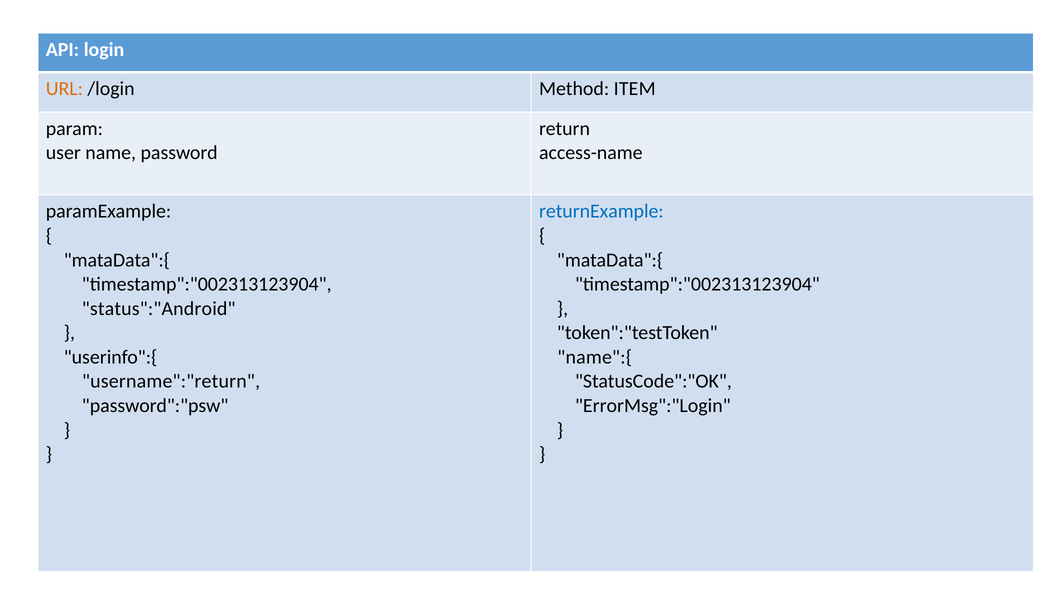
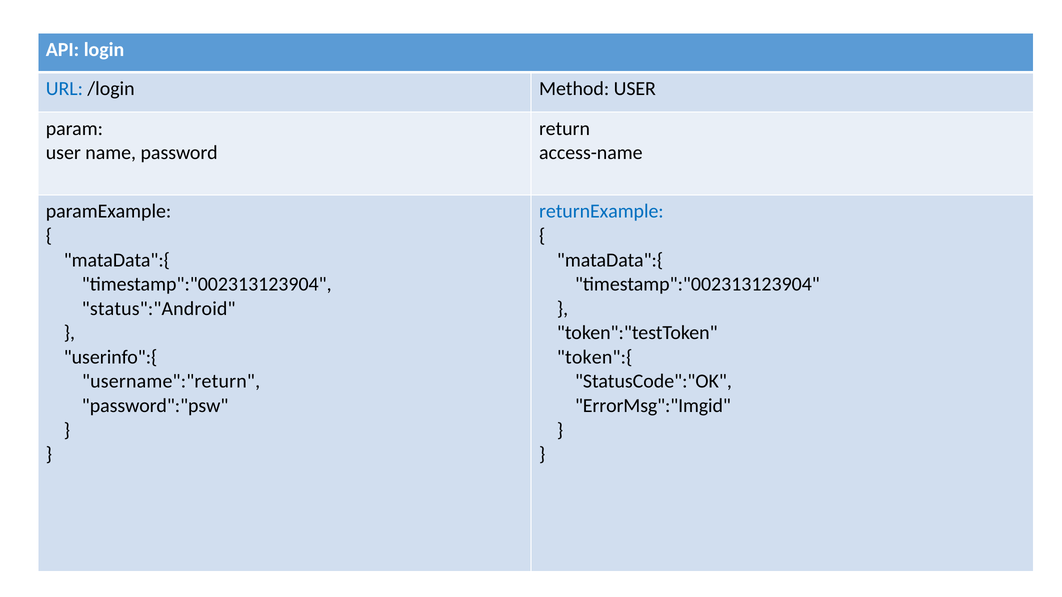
URL colour: orange -> blue (64, 89)
Method ITEM: ITEM -> USER (635, 89)
name":{: name":{ -> token":{ (595, 357)
ErrorMsg":"Login: ErrorMsg":"Login -> ErrorMsg":"Imgid (653, 406)
